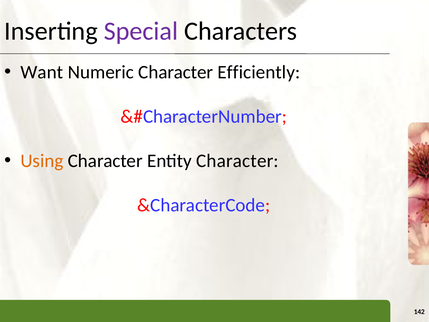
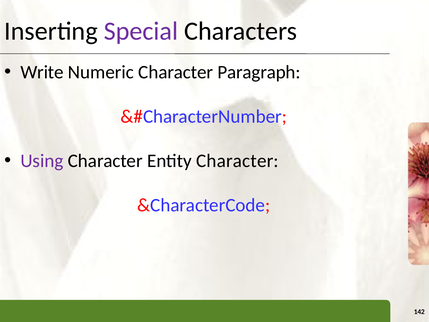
Want: Want -> Write (42, 72)
Efficiently: Efficiently -> Paragraph (259, 72)
Using colour: orange -> purple (42, 161)
